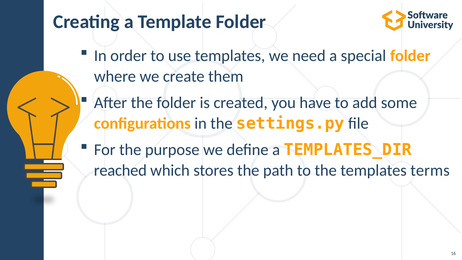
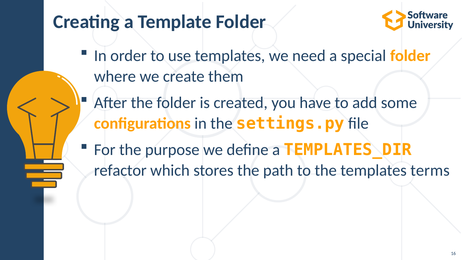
reached: reached -> refactor (120, 170)
